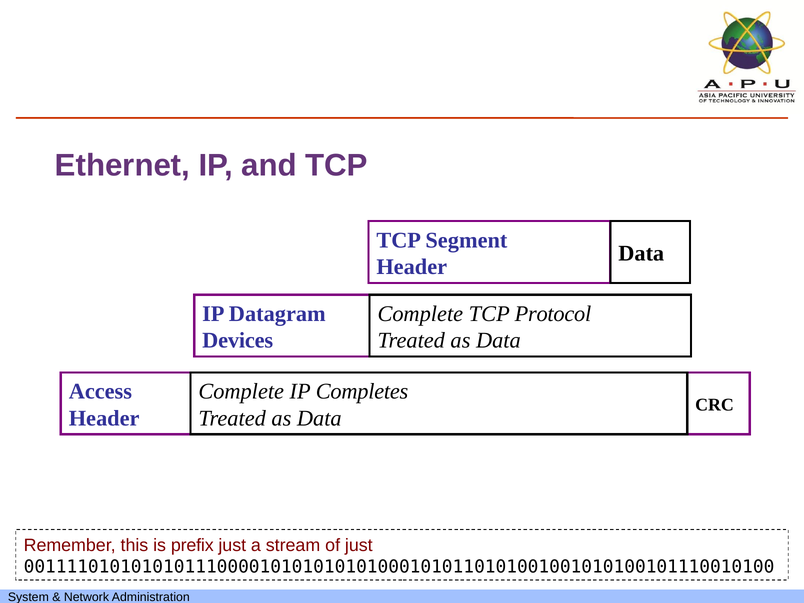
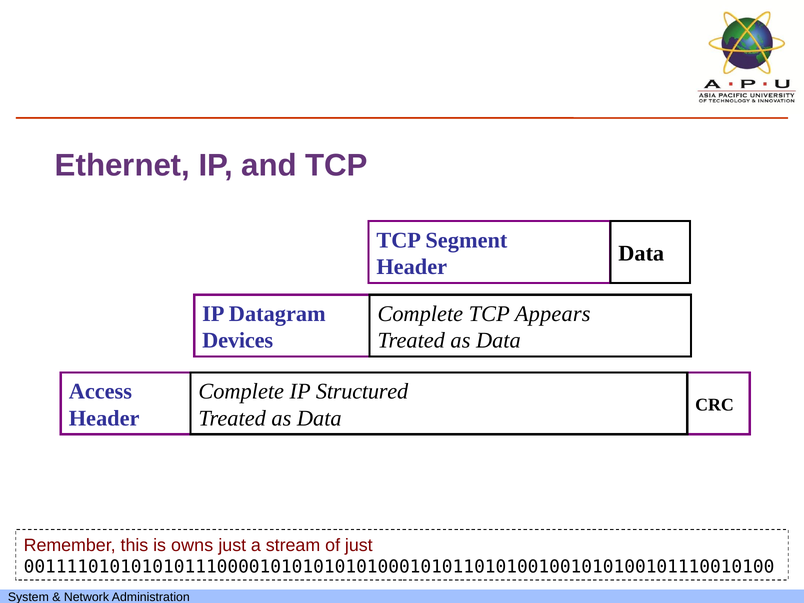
Protocol: Protocol -> Appears (553, 314)
Completes: Completes -> Structured (362, 392)
prefix: prefix -> owns (192, 545)
